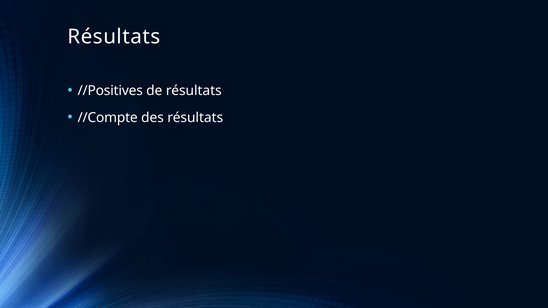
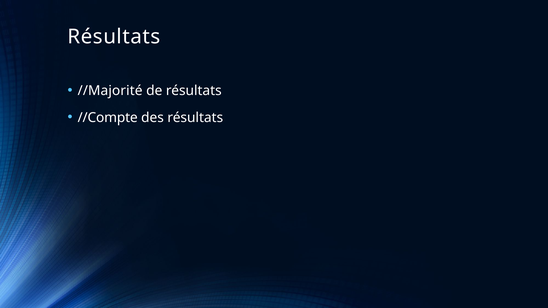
//Positives: //Positives -> //Majorité (110, 91)
